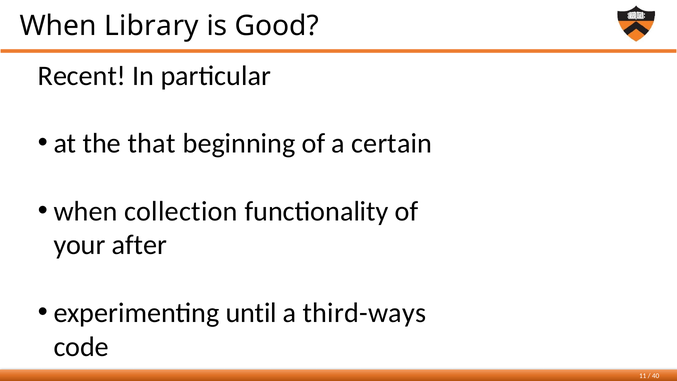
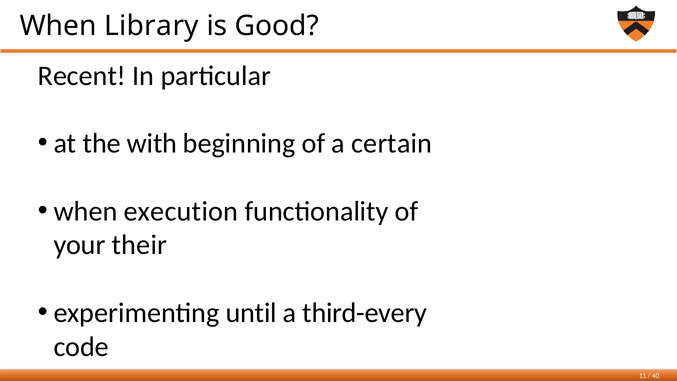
that: that -> with (152, 143)
collection: collection -> execution (181, 211)
after: after -> their (139, 245)
third-ways: third-ways -> third-every (365, 313)
